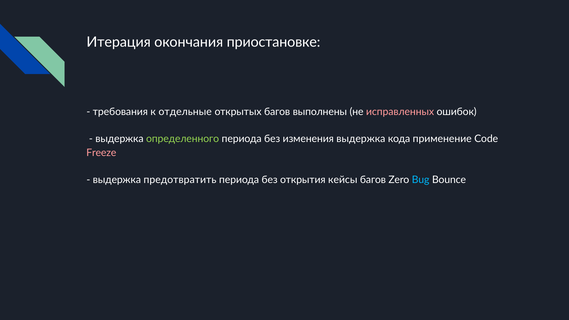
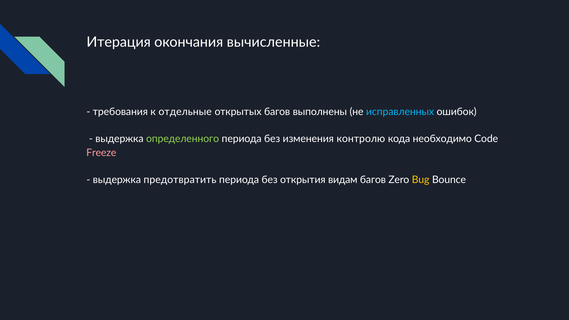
приостановке: приостановке -> вычисленные (273, 42)
исправленных colour: pink -> light blue (400, 112)
изменения выдержка: выдержка -> контролю (361, 139)
применение: применение -> необходимо (442, 139)
кейсы: кейсы -> видам (343, 180)
Bug colour: light blue -> yellow (421, 180)
